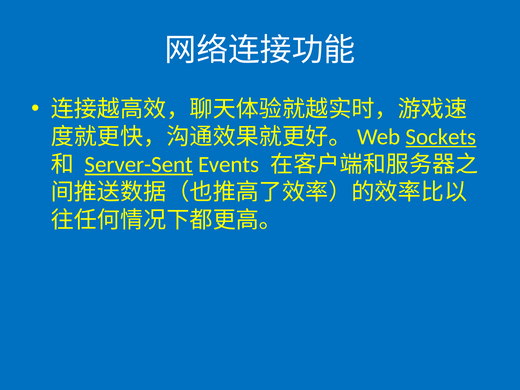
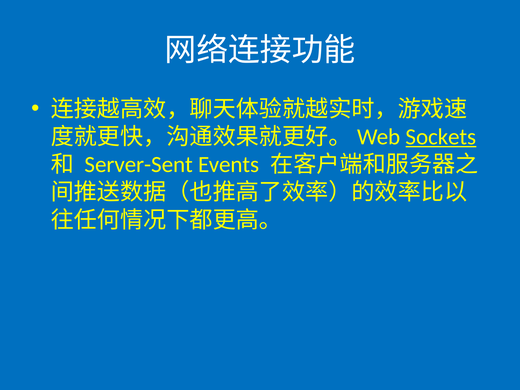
Server-Sent underline: present -> none (139, 165)
